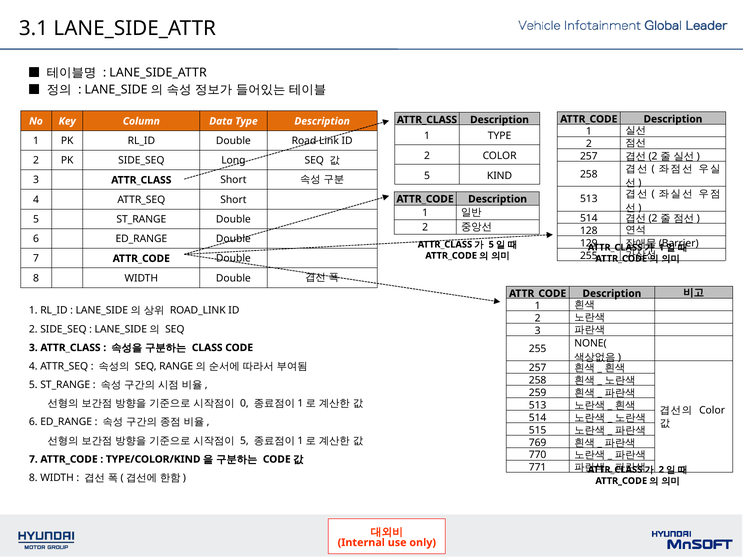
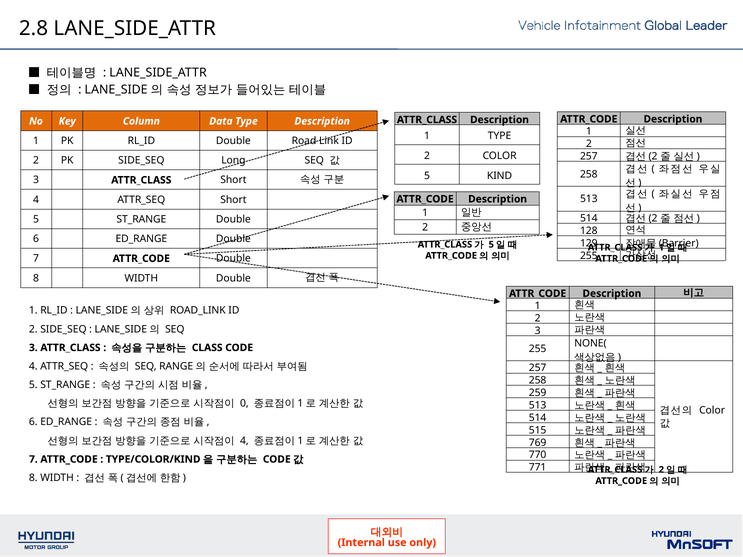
3.1: 3.1 -> 2.8 (34, 29)
5: 5 -> 4 (244, 441)
